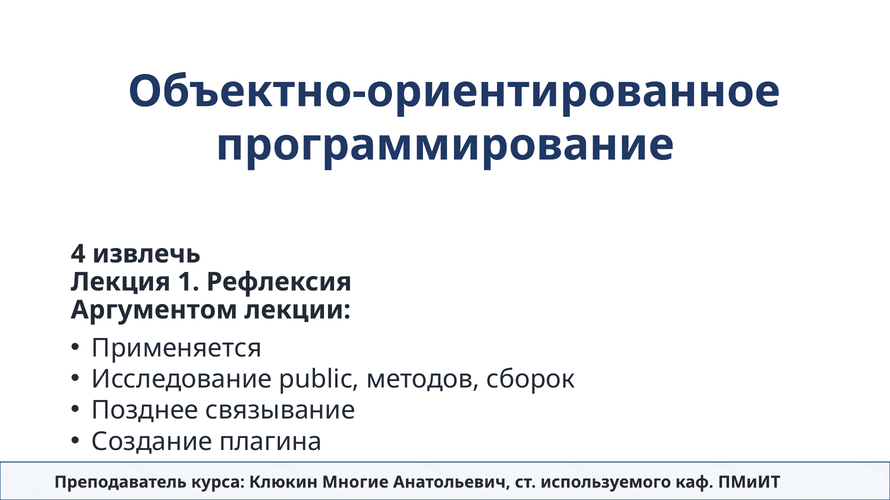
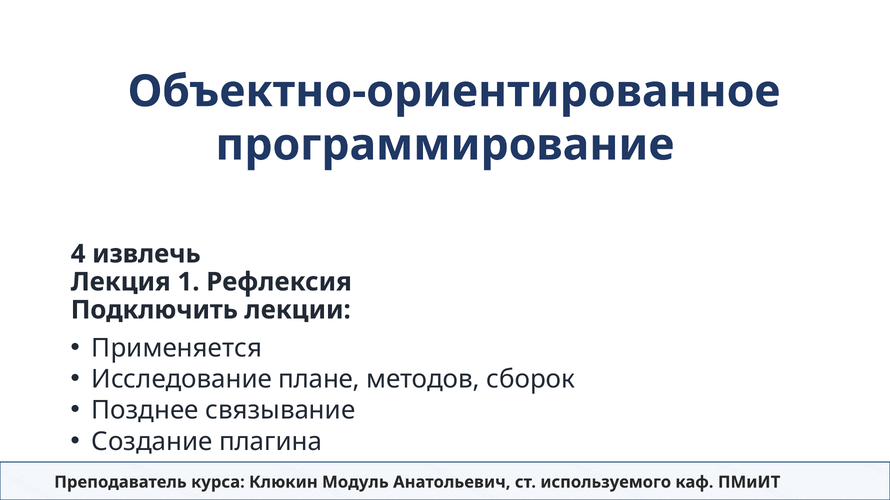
Аргументом: Аргументом -> Подключить (154, 310)
public: public -> плане (319, 380)
Многие: Многие -> Модуль (355, 483)
